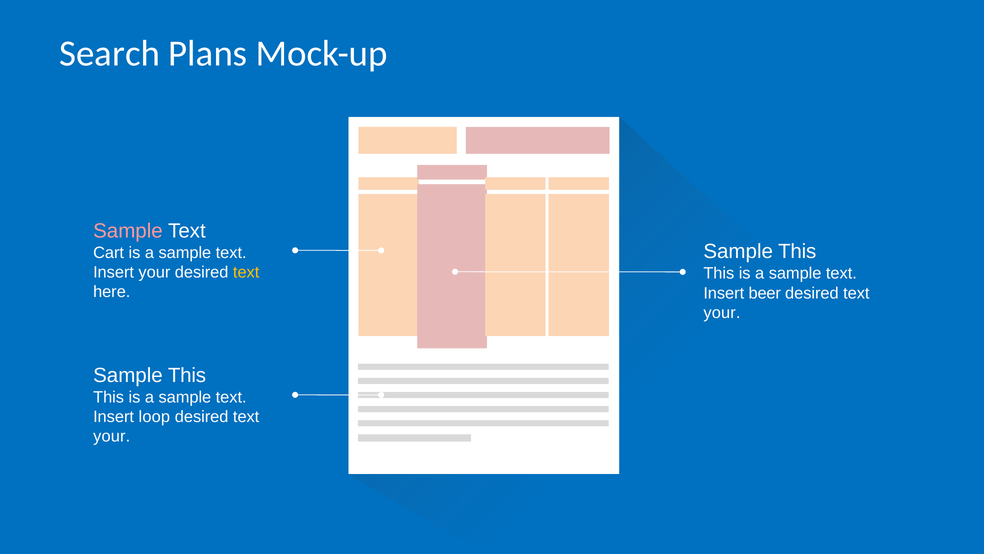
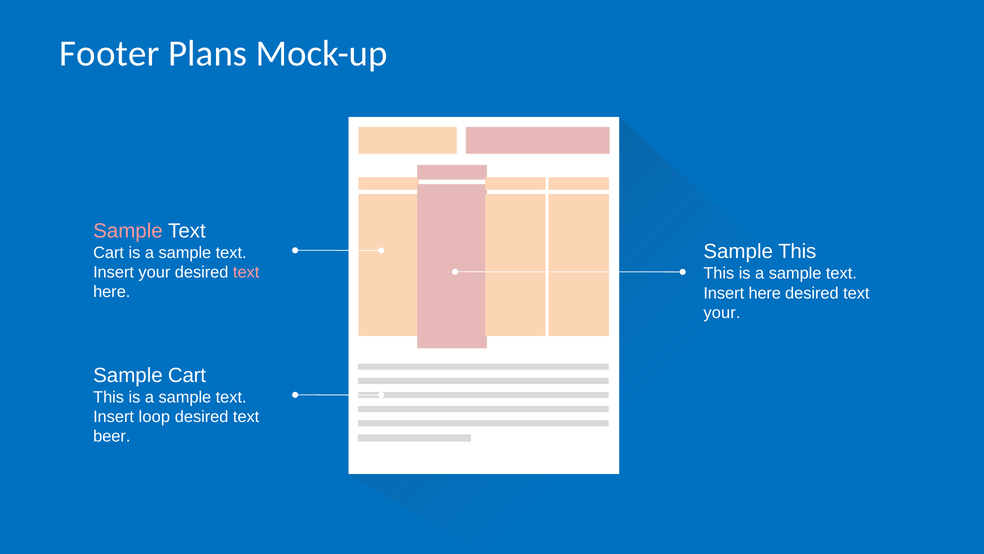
Search: Search -> Footer (109, 53)
text colour: yellow -> pink (246, 272)
Insert beer: beer -> here (765, 293)
This: This -> Cart (187, 375)
your: your -> beer (112, 436)
